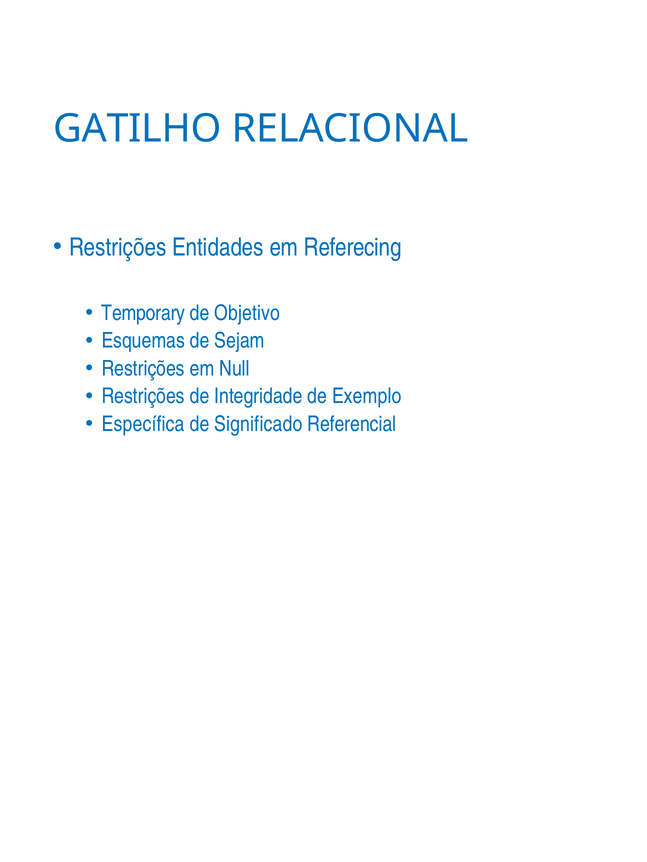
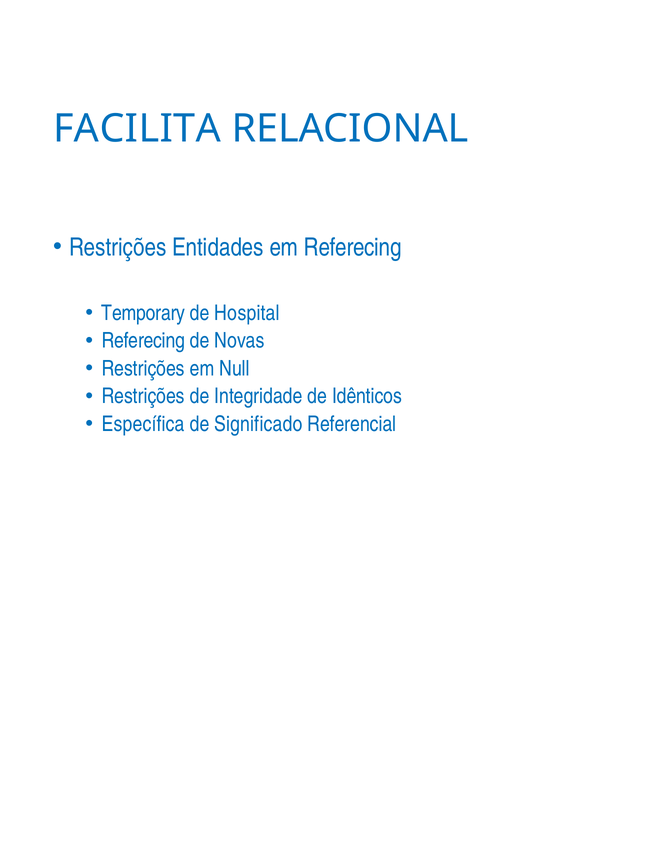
GATILHO: GATILHO -> FACILITA (137, 129)
Objetivo: Objetivo -> Hospital (247, 313)
Esquemas: Esquemas -> Referecing (143, 341)
Sejam: Sejam -> Novas (240, 341)
Exemplo: Exemplo -> Idênticos (367, 397)
